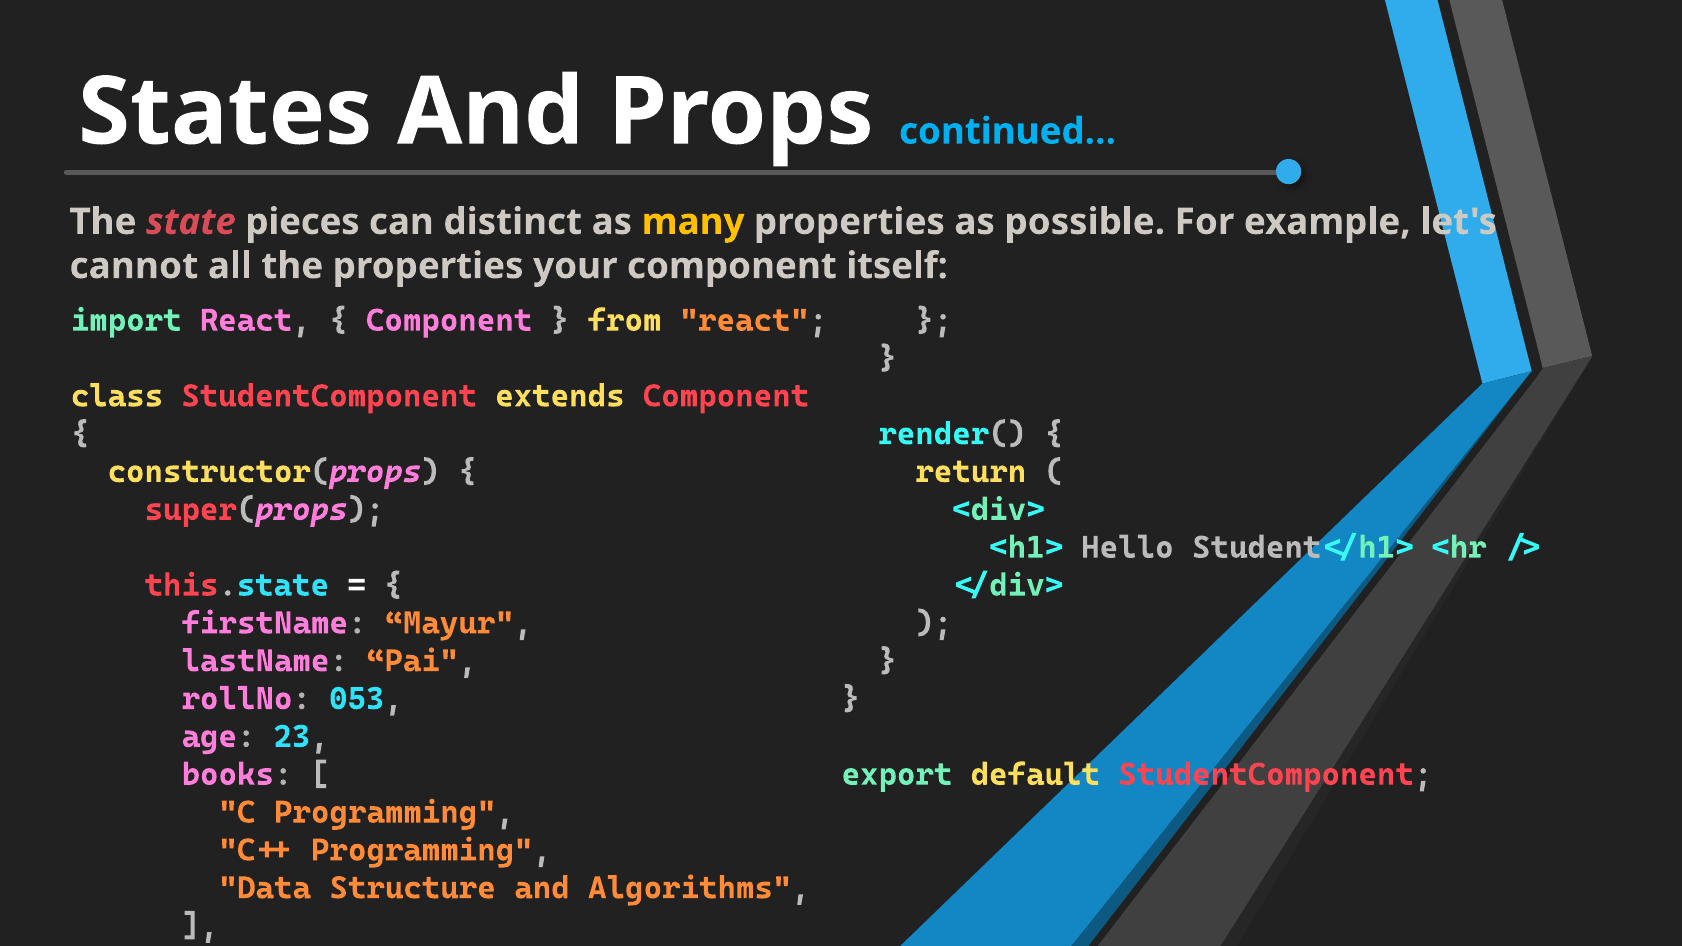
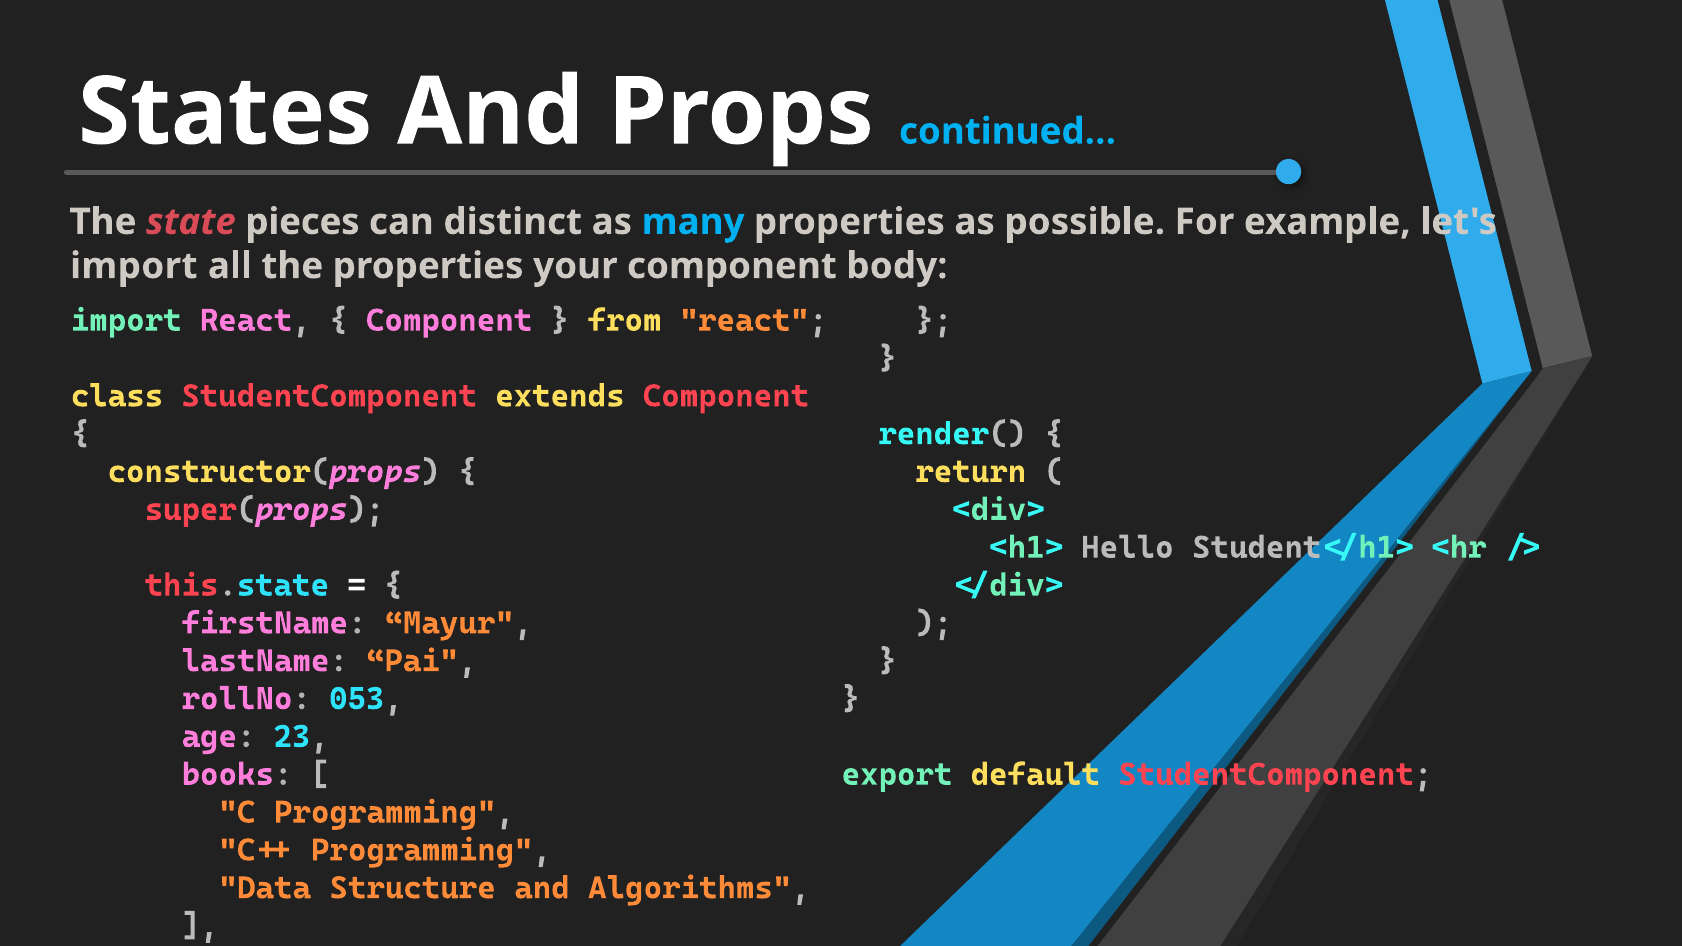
many colour: yellow -> light blue (693, 222)
cannot: cannot -> import (134, 266)
itself: itself -> body (897, 266)
